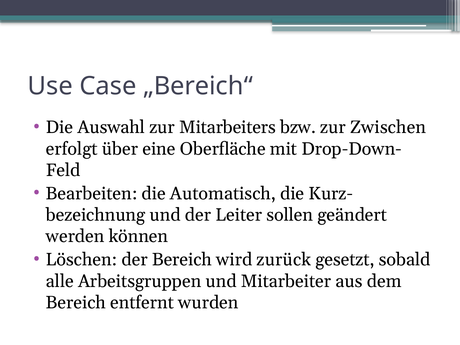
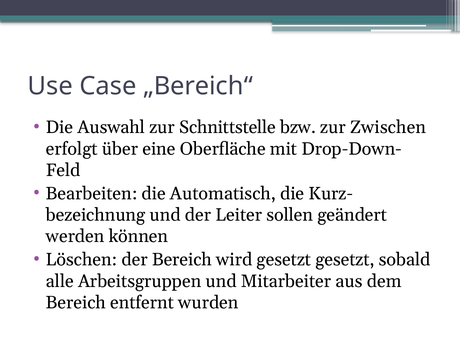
Mitarbeiters: Mitarbeiters -> Schnittstelle (228, 127)
wird zurück: zurück -> gesetzt (284, 260)
